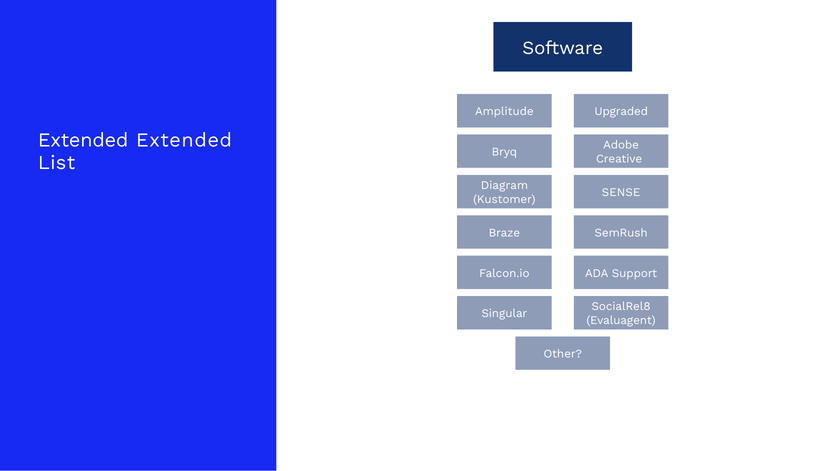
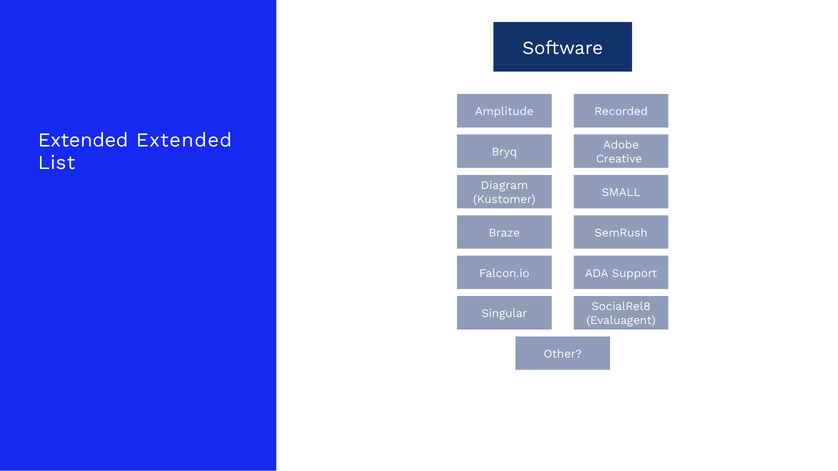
Upgraded: Upgraded -> Recorded (621, 112)
SENSE: SENSE -> SMALL (621, 193)
